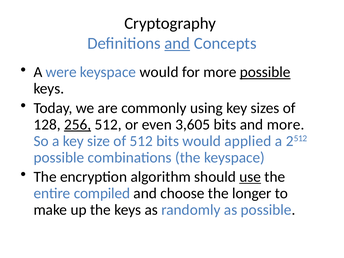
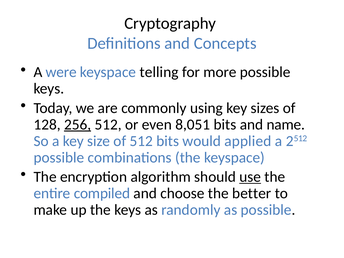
and underline: present -> none (177, 43)
keyspace would: would -> telling (159, 72)
possible underline: present -> none (265, 72)
3,605: 3,605 -> 8,051 (193, 124)
and more: more -> name (286, 124)
longer: longer -> better (252, 193)
